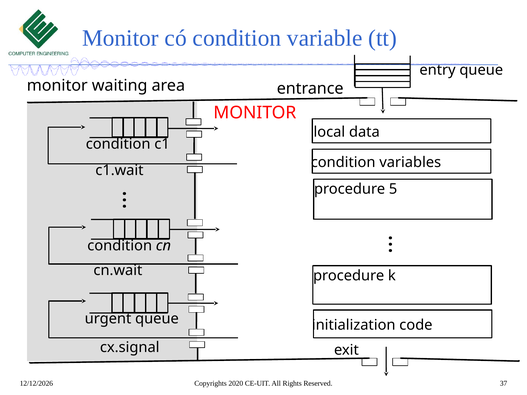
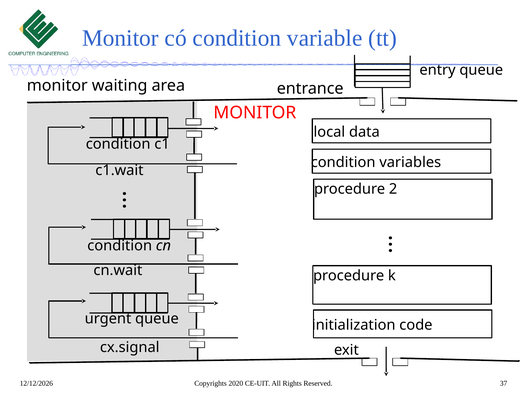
5: 5 -> 2 (393, 189)
